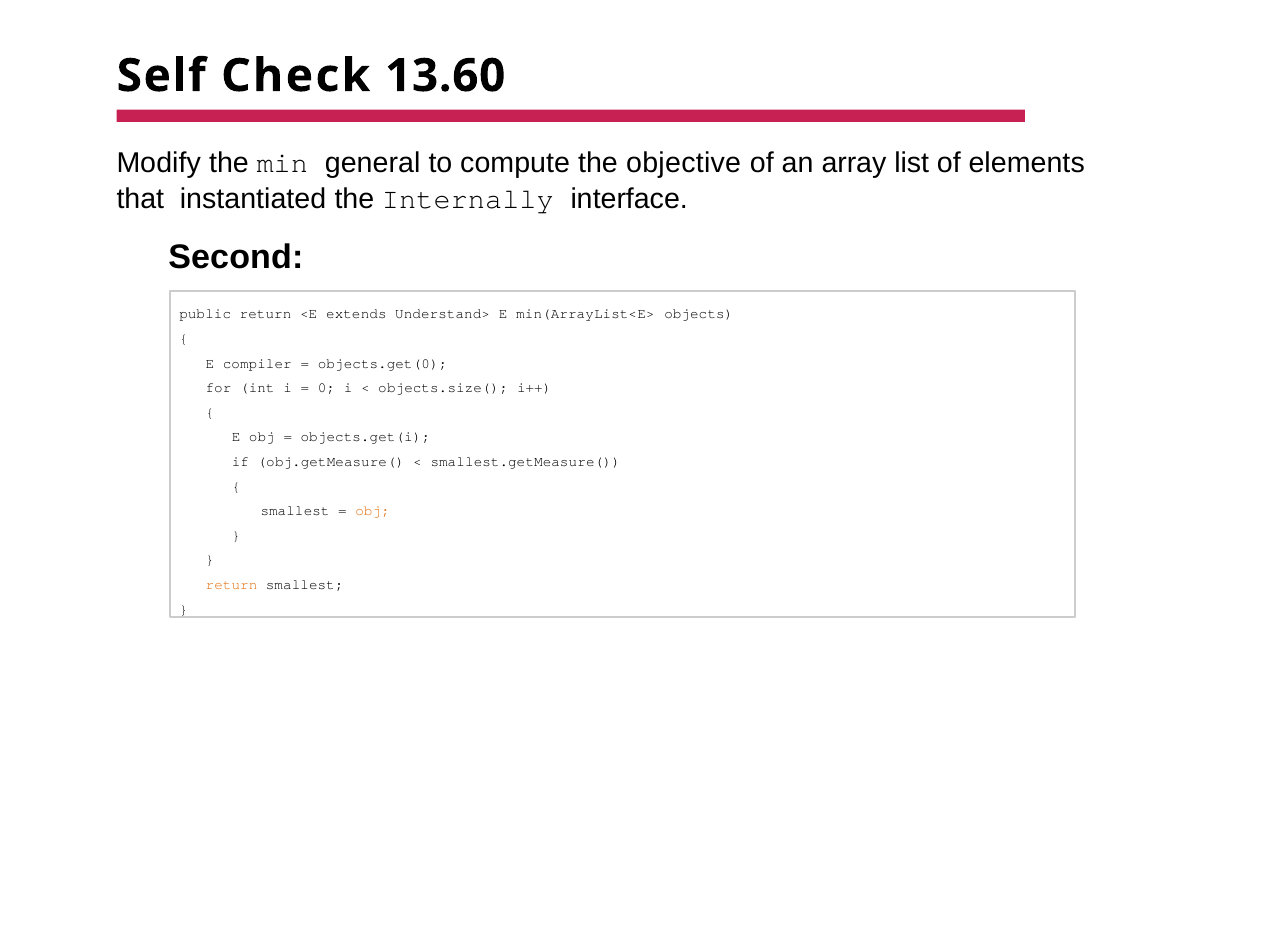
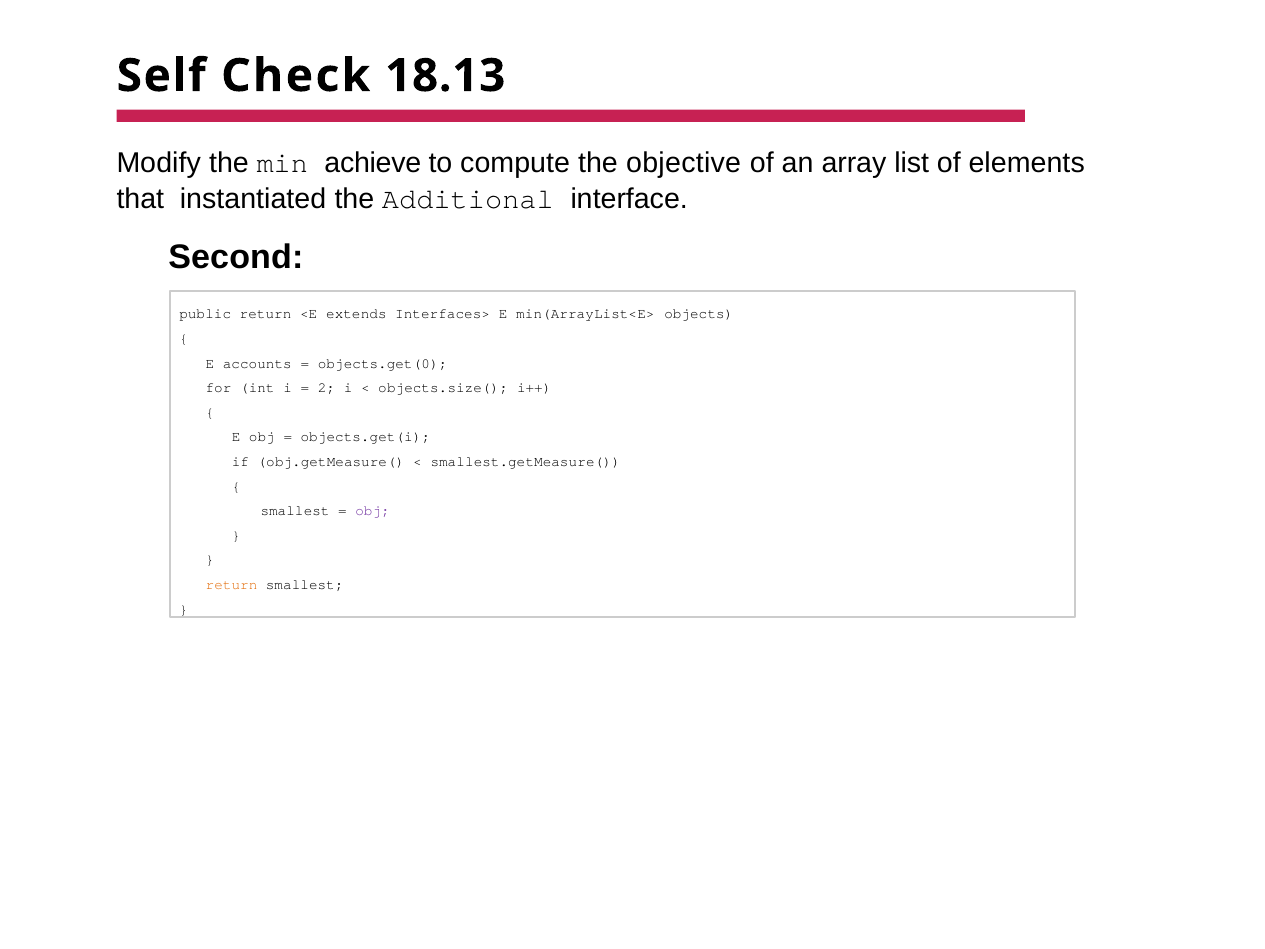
13.60: 13.60 -> 18.13 (445, 76)
general: general -> achieve (373, 163)
Internally: Internally -> Additional (468, 199)
Understand>: Understand> -> Interfaces> (443, 314)
compiler: compiler -> accounts (257, 363)
0: 0 -> 2 (326, 388)
obj colour: orange -> purple (373, 511)
